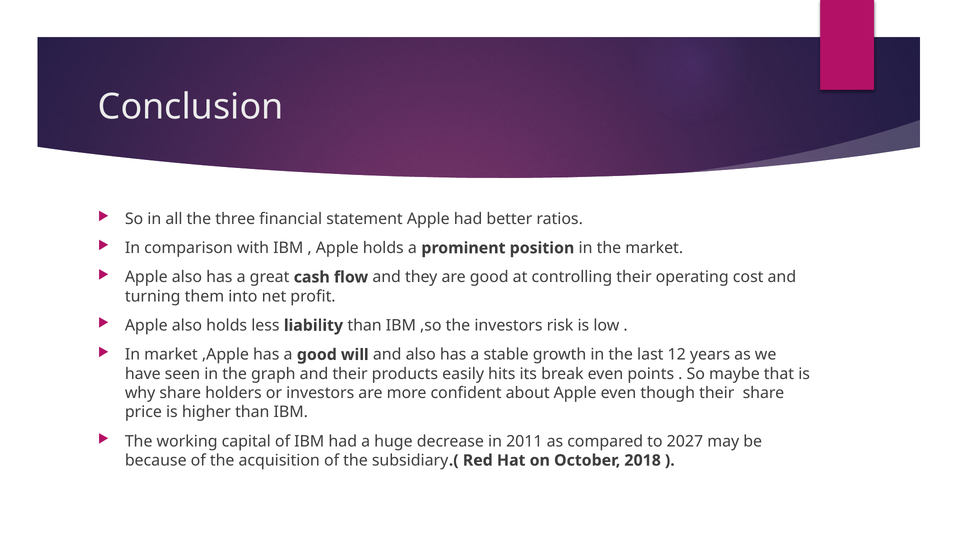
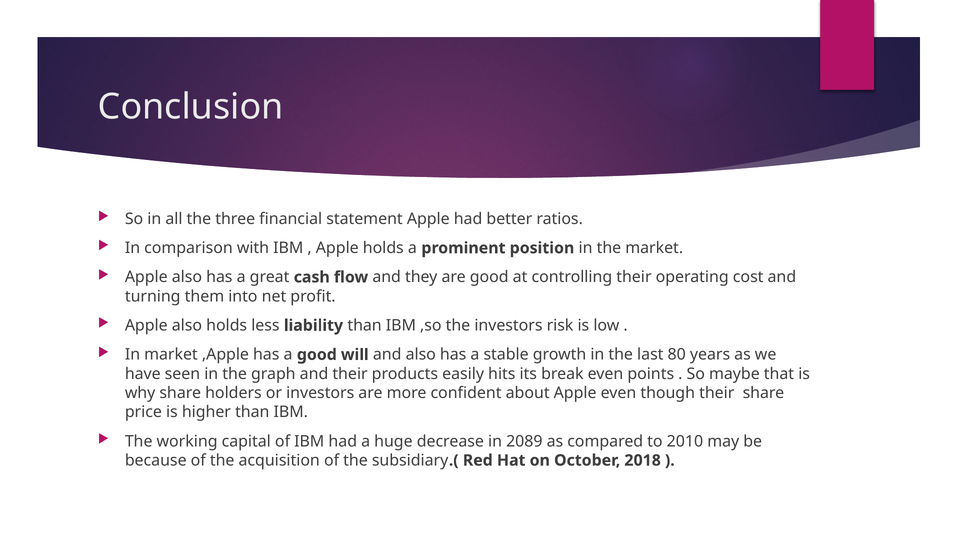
12: 12 -> 80 (677, 355)
2011: 2011 -> 2089 (524, 441)
2027: 2027 -> 2010 (685, 441)
